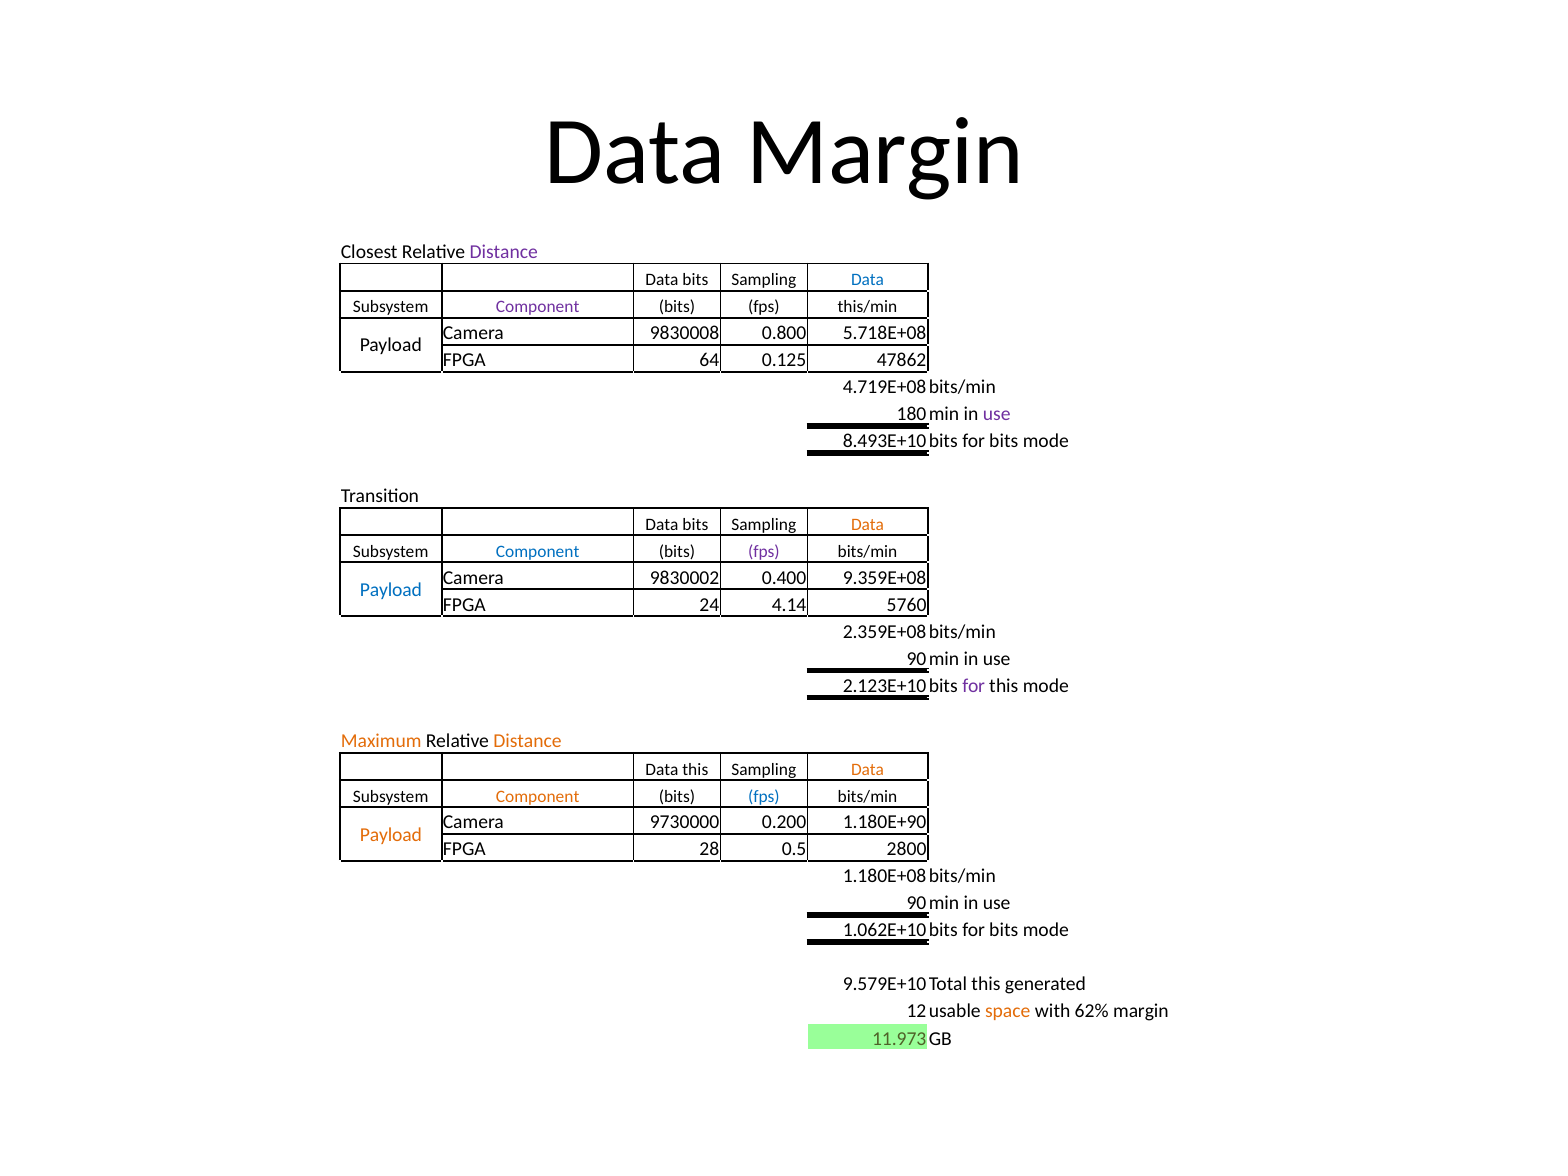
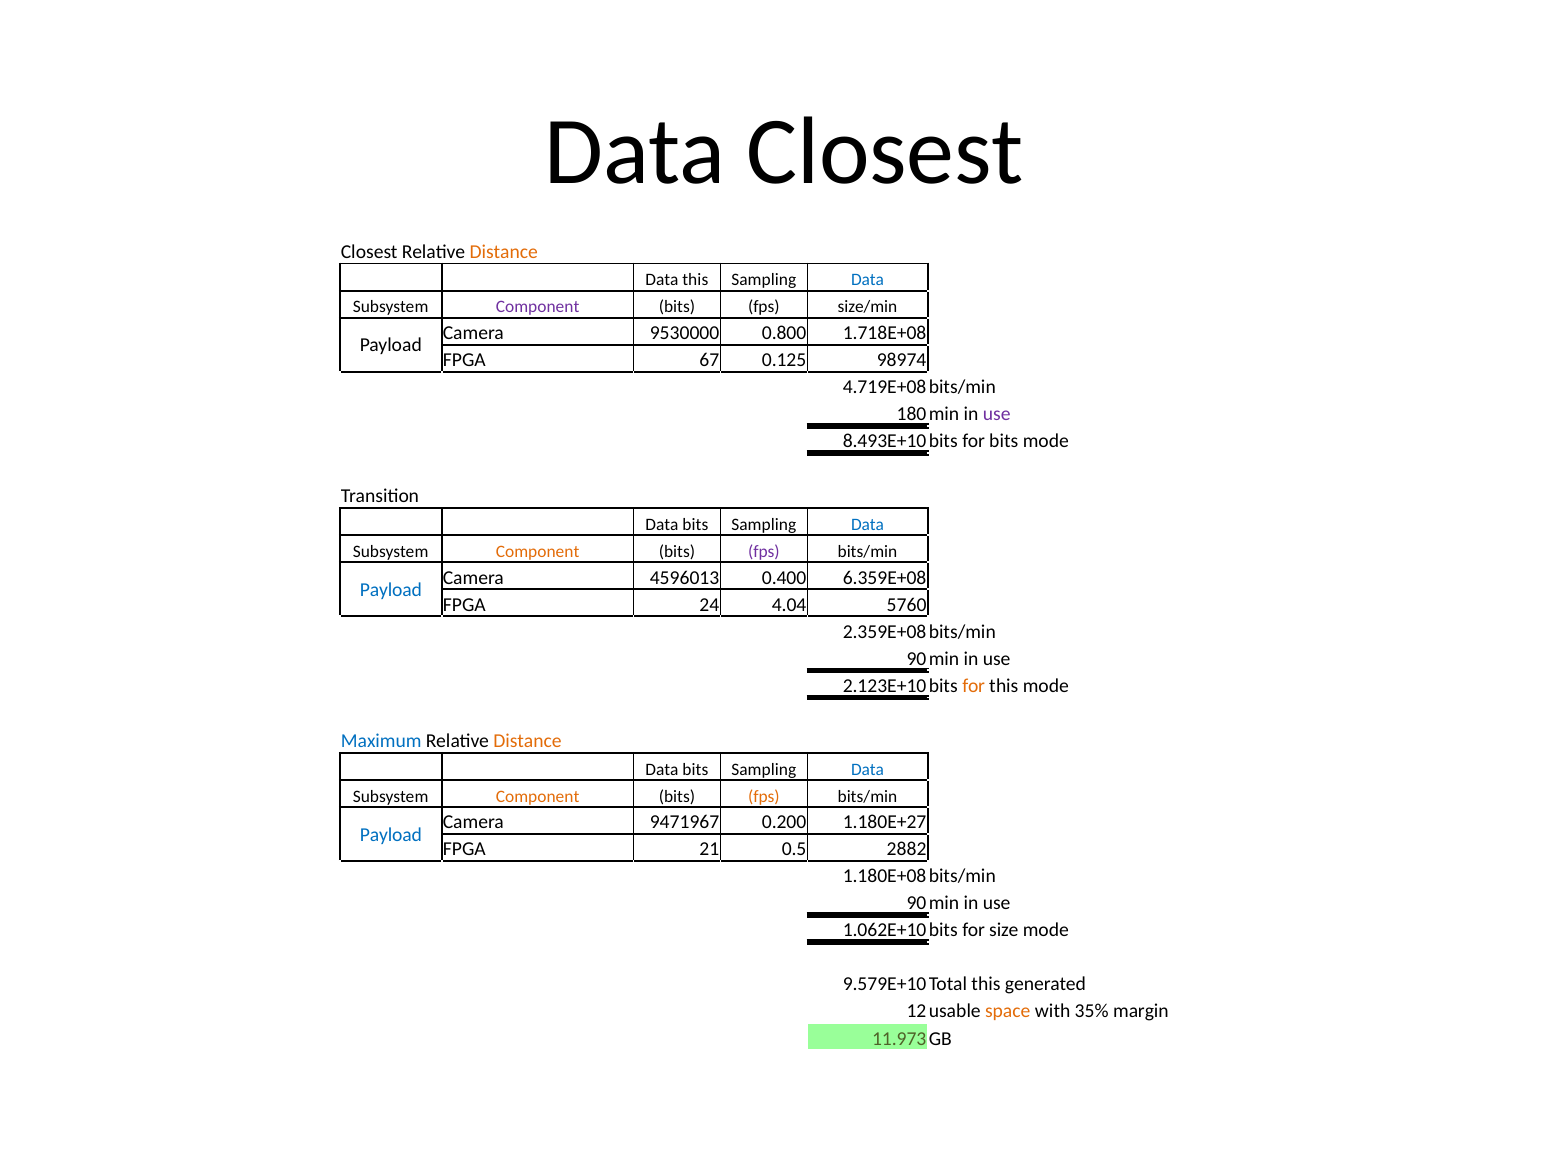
Data Margin: Margin -> Closest (885, 152)
Distance colour: purple -> orange (504, 252)
bits: bits -> this (695, 280)
this/min: this/min -> size/min (867, 307)
9830008: 9830008 -> 9530000 (685, 333)
5.718E+08: 5.718E+08 -> 1.718E+08 (885, 333)
64: 64 -> 67 (709, 360)
47862: 47862 -> 98974 (902, 360)
Data colour: orange -> blue (868, 525)
Component colour: blue -> orange (538, 552)
9830002: 9830002 -> 4596013 (685, 578)
9.359E+08: 9.359E+08 -> 6.359E+08 (885, 578)
4.14: 4.14 -> 4.04 (789, 605)
for colour: purple -> orange (974, 686)
Maximum colour: orange -> blue (381, 741)
this: this -> bits (695, 769)
Data colour: orange -> blue (868, 769)
fps colour: blue -> orange (764, 796)
9730000: 9730000 -> 9471967 (685, 822)
1.180E+90: 1.180E+90 -> 1.180E+27 (885, 822)
Payload colour: orange -> blue (391, 835)
28: 28 -> 21 (709, 849)
2800: 2800 -> 2882 (907, 849)
bits: bits -> size (1004, 930)
62%: 62% -> 35% (1092, 1011)
